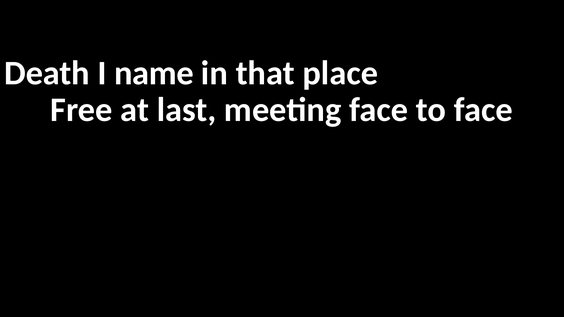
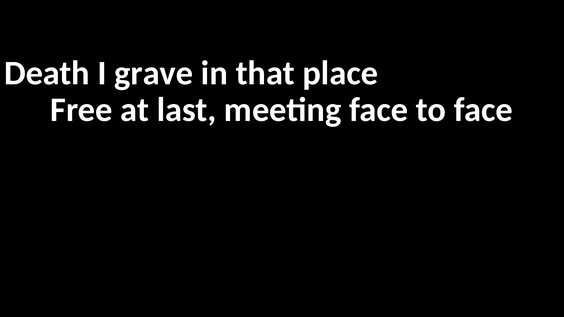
name: name -> grave (154, 73)
